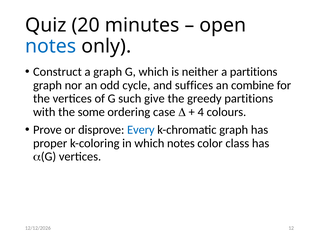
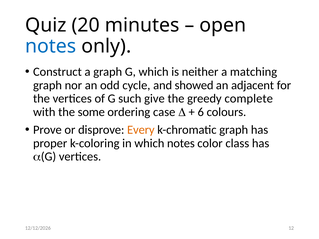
a partitions: partitions -> matching (254, 72)
suffices: suffices -> showed (194, 85)
combine: combine -> adjacent (253, 85)
greedy partitions: partitions -> complete (249, 99)
4: 4 -> 6 (201, 112)
Every colour: blue -> orange (141, 130)
